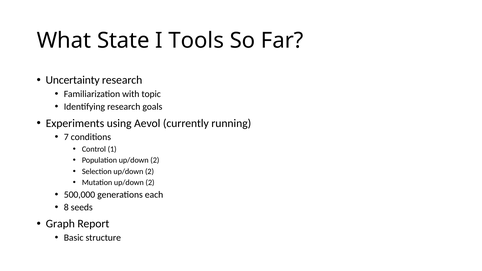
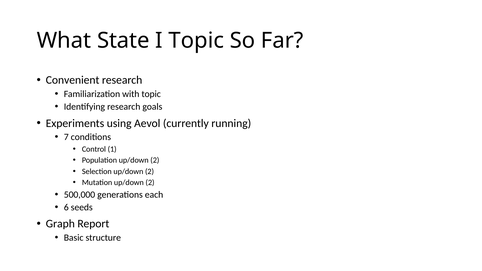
I Tools: Tools -> Topic (196, 40)
Uncertainty: Uncertainty -> Convenient (73, 80)
8: 8 -> 6 (66, 207)
